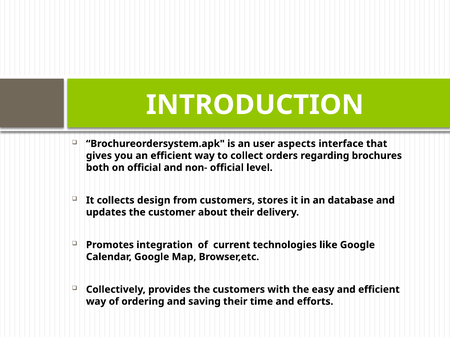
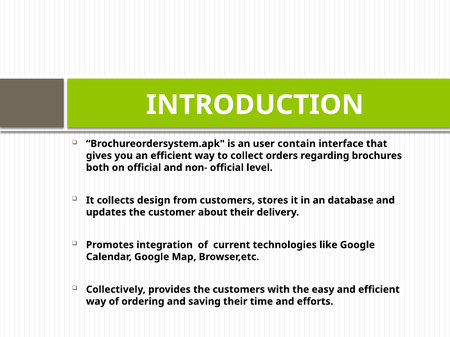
aspects: aspects -> contain (297, 144)
